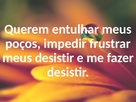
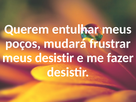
impedir: impedir -> mudará (65, 44)
